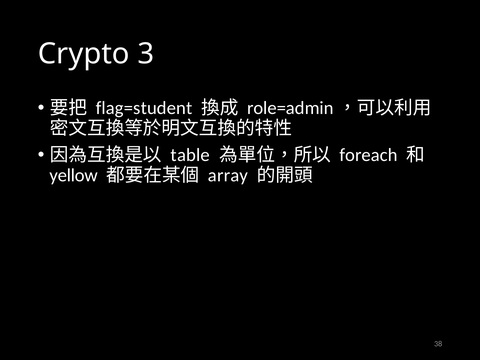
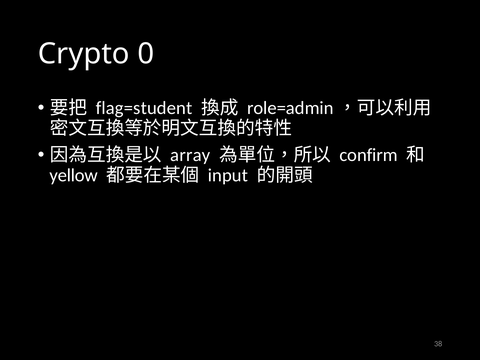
3: 3 -> 0 (146, 54)
table: table -> array (190, 155)
foreach: foreach -> confirm (369, 155)
array: array -> input (228, 175)
